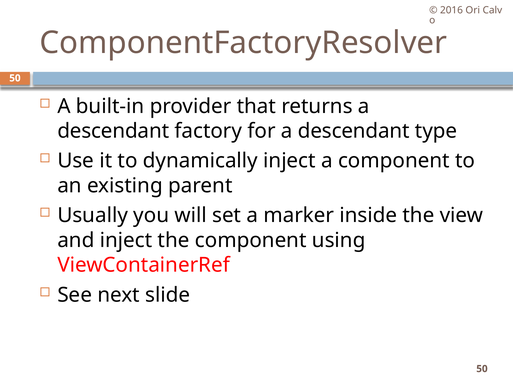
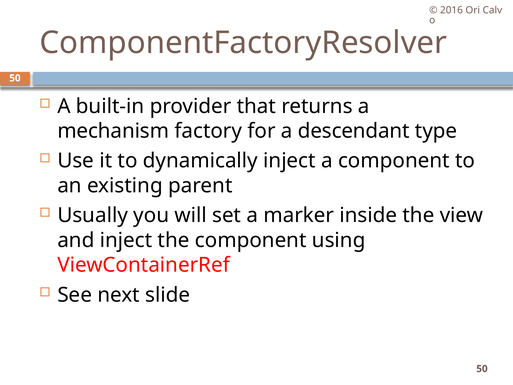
descendant: descendant -> mechanism (113, 131)
